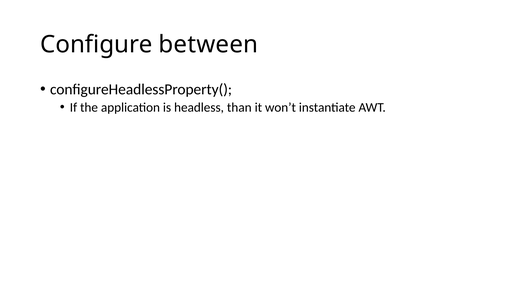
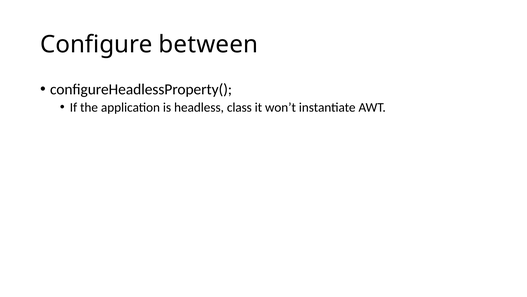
than: than -> class (239, 107)
